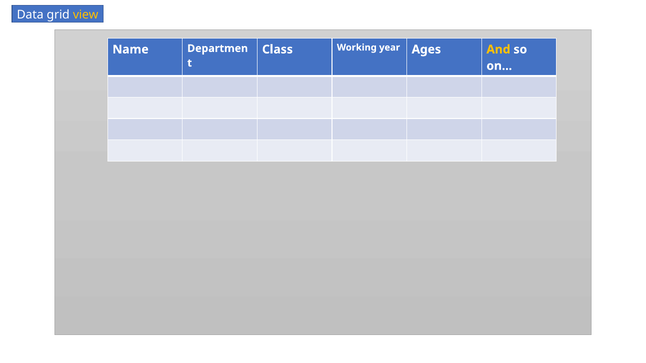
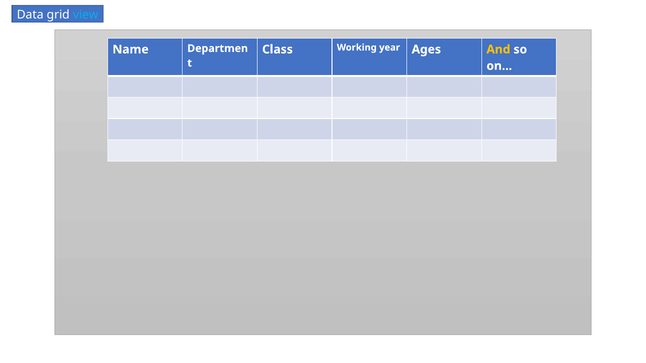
view colour: yellow -> light blue (86, 15)
